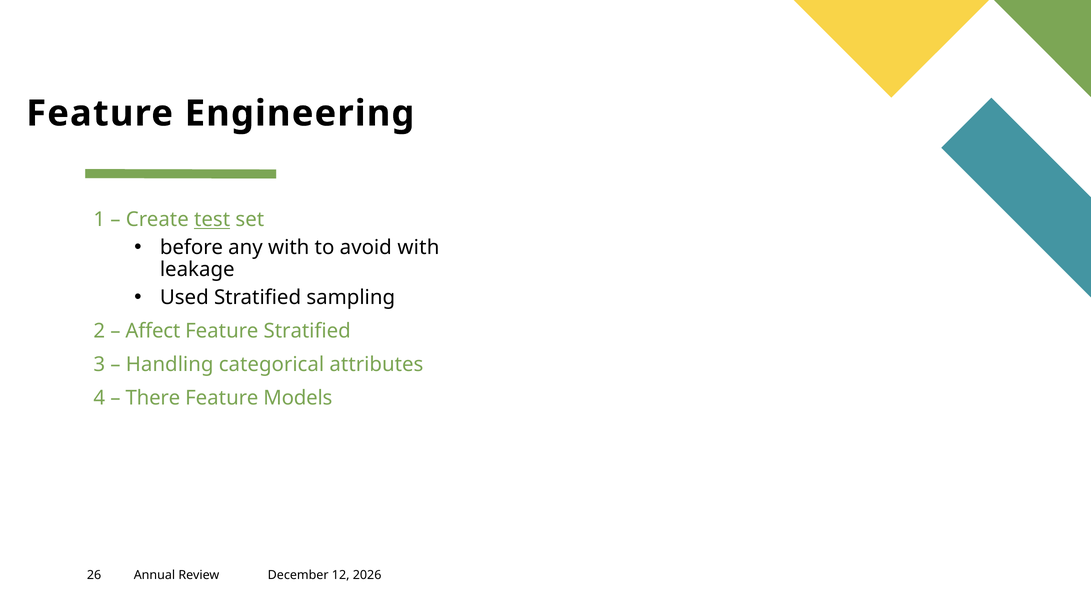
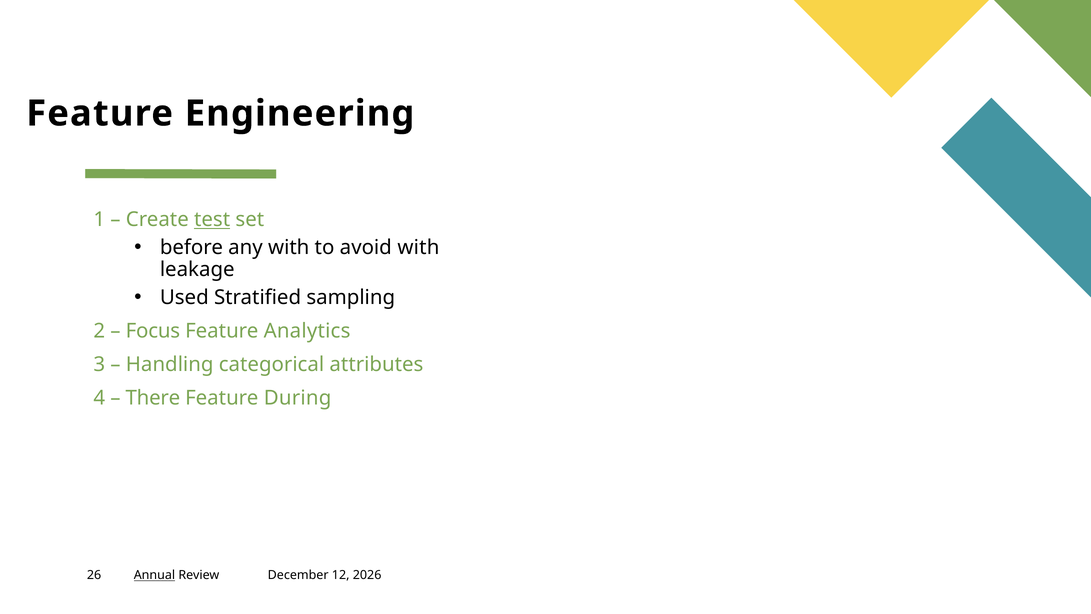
Affect: Affect -> Focus (153, 331)
Feature Stratified: Stratified -> Analytics (307, 331)
Models: Models -> During (298, 398)
Annual underline: none -> present (154, 575)
